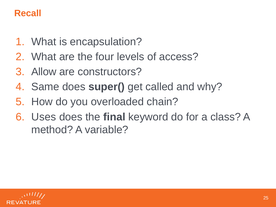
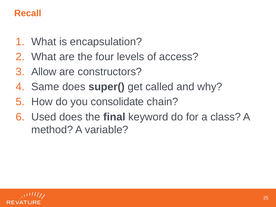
overloaded: overloaded -> consolidate (117, 102)
Uses: Uses -> Used (44, 117)
